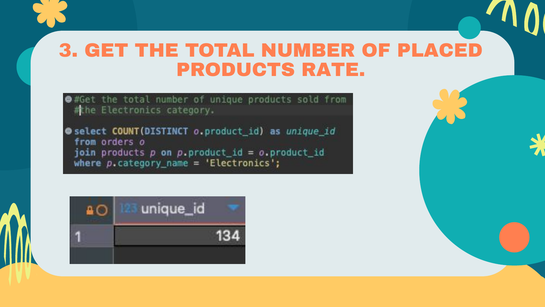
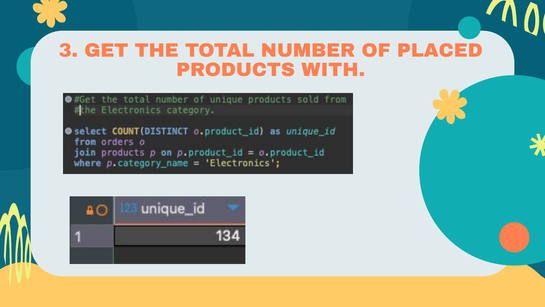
RATE: RATE -> WITH (333, 70)
